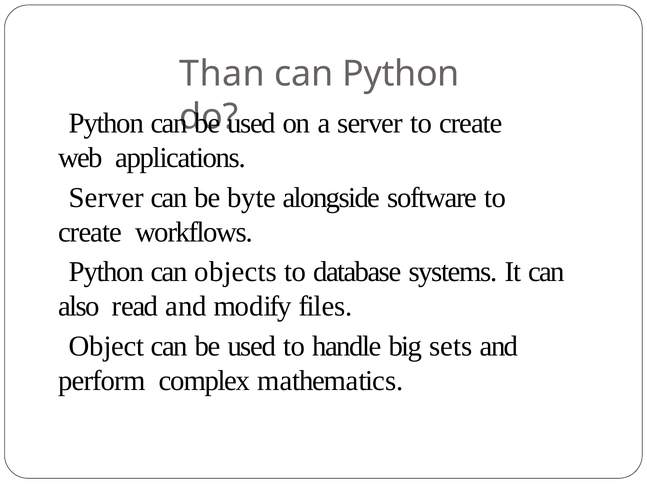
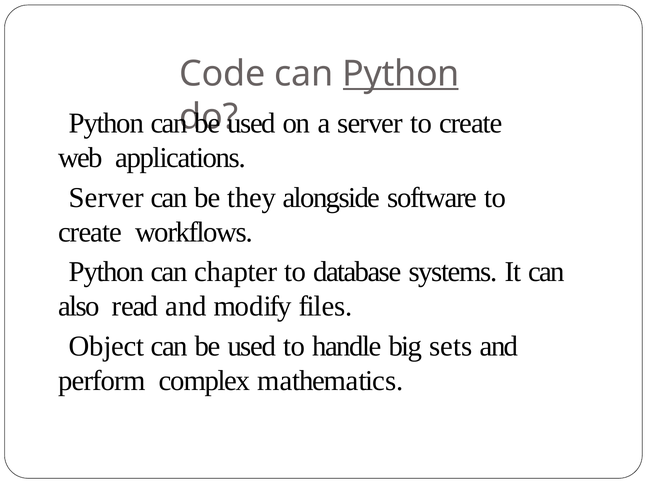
Than: Than -> Code (222, 74)
Python underline: none -> present (401, 74)
byte: byte -> they (252, 198)
objects: objects -> chapter (236, 272)
